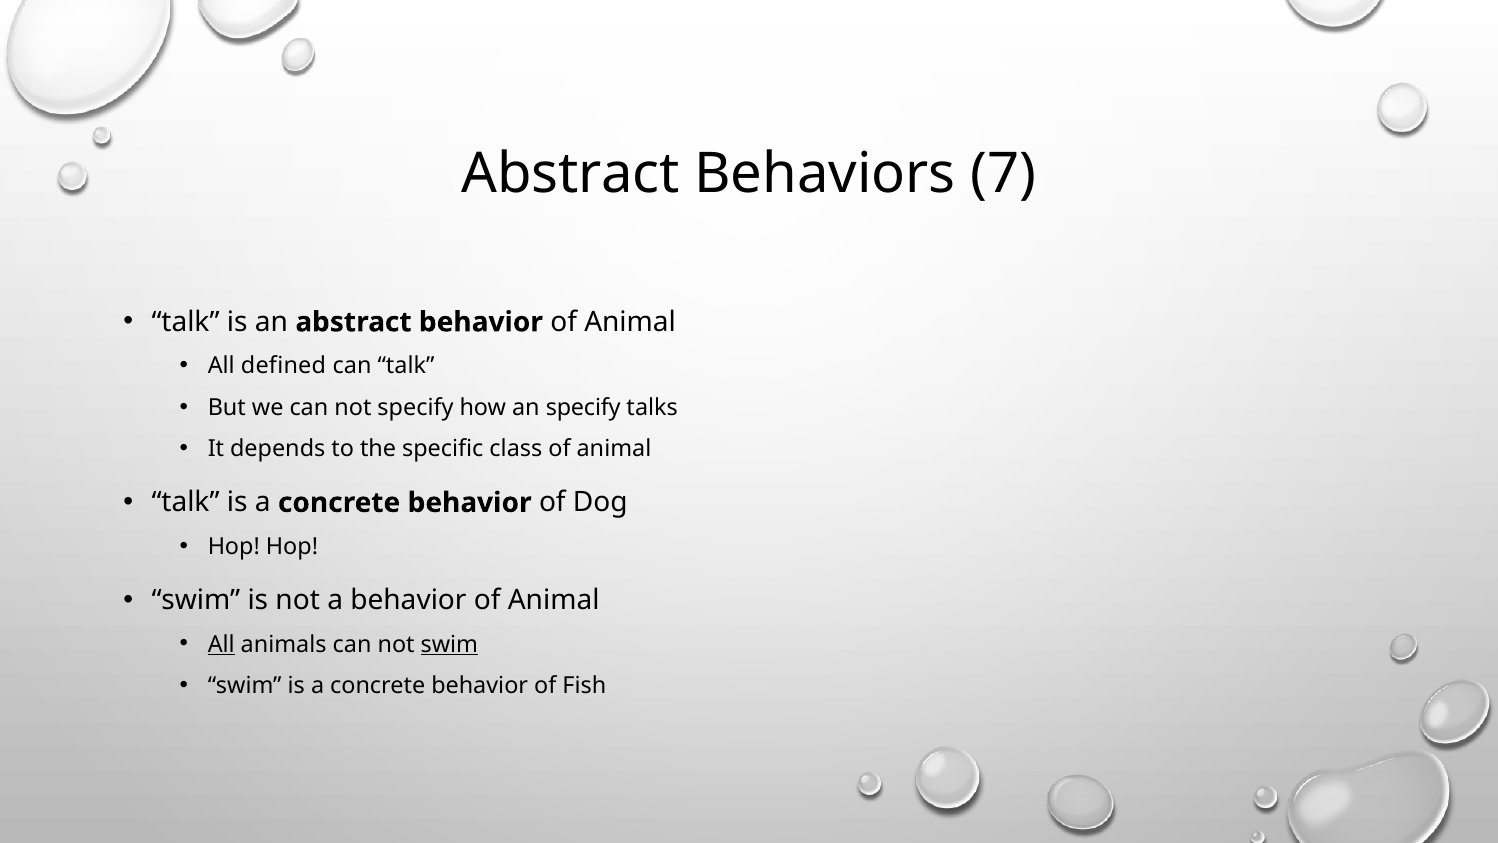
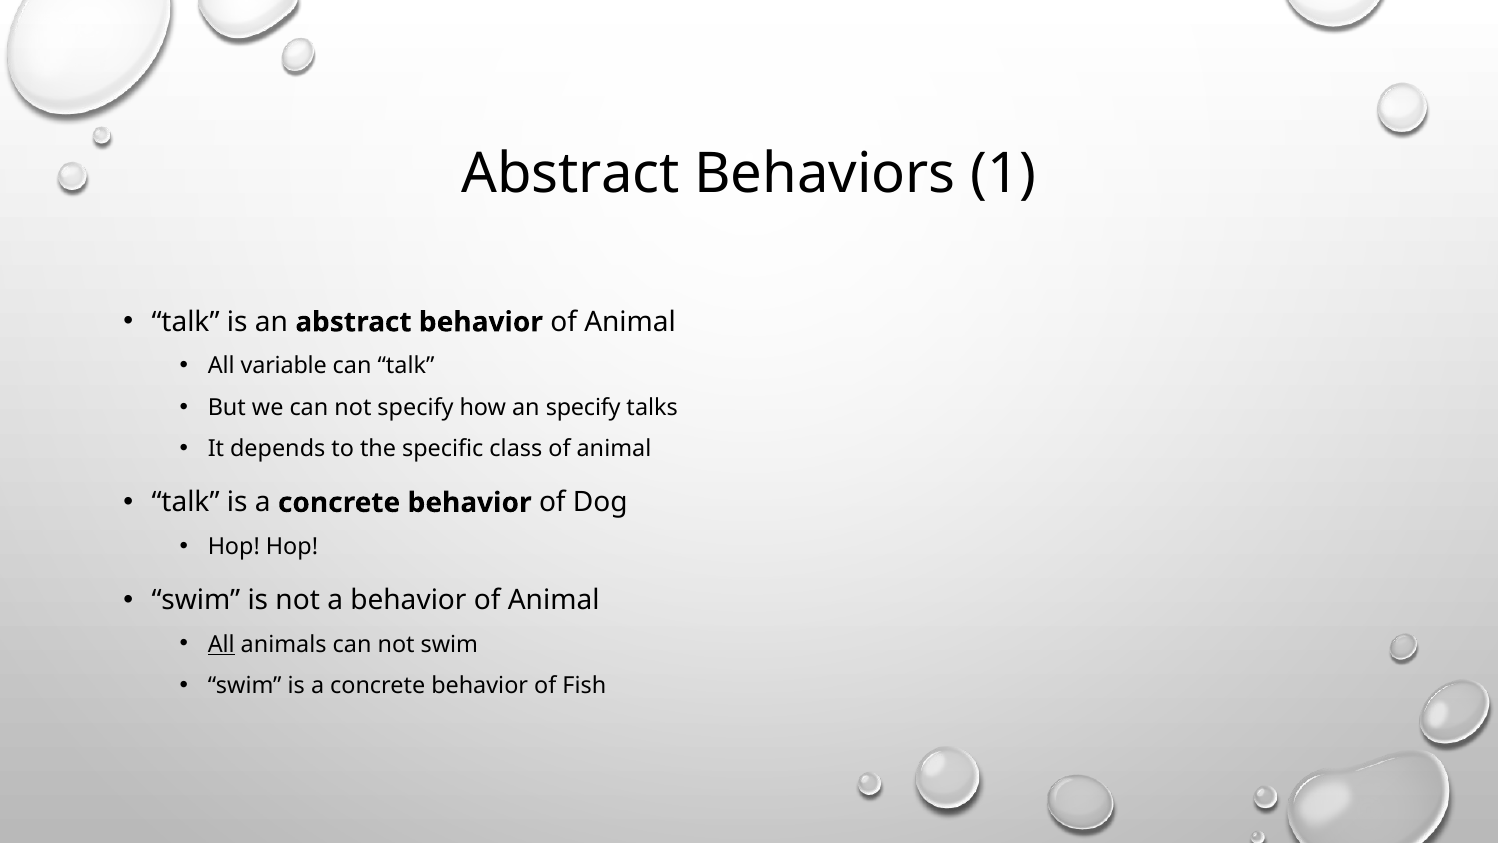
7: 7 -> 1 (1003, 174)
defined: defined -> variable (284, 366)
swim underline: present -> none (449, 644)
